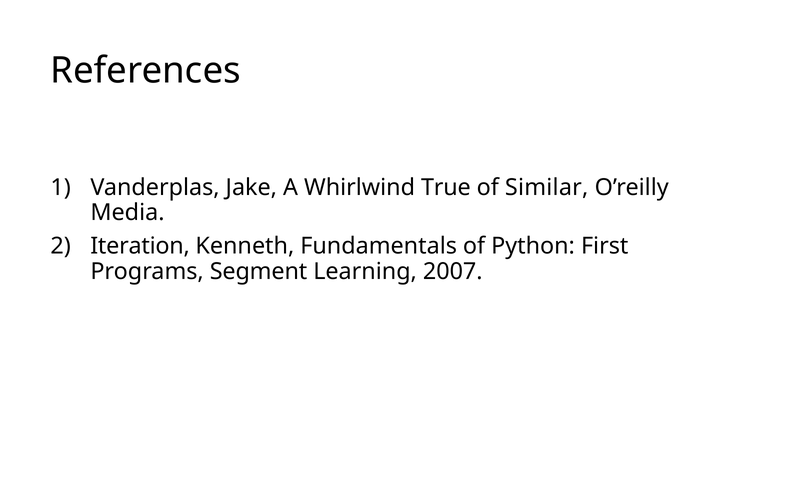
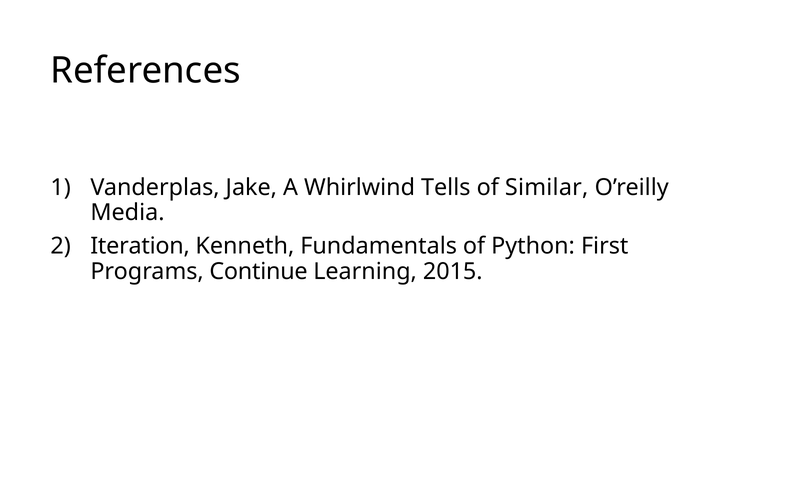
True: True -> Tells (446, 187)
Segment: Segment -> Continue (259, 271)
2007: 2007 -> 2015 (453, 271)
